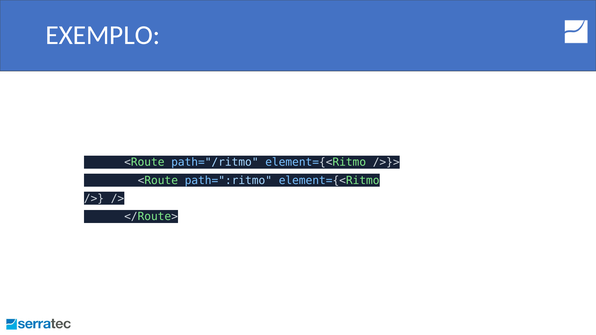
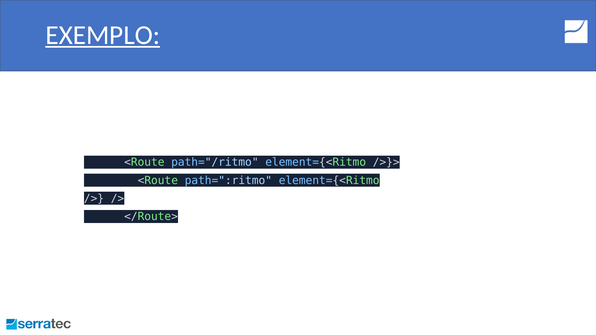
EXEMPLO underline: none -> present (103, 35)
